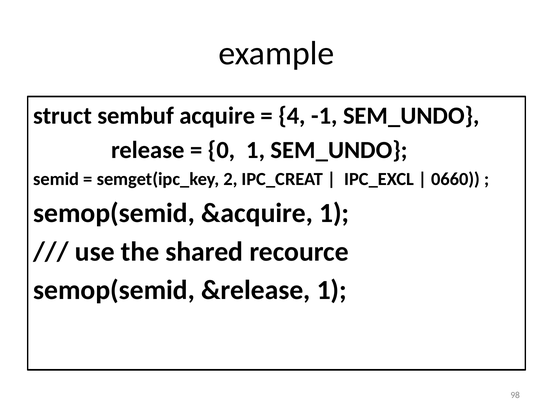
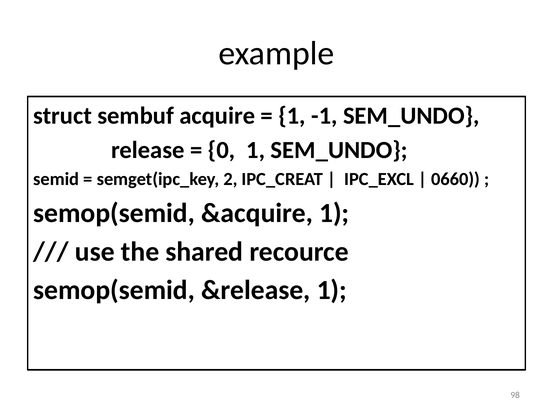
4: 4 -> 1 (292, 116)
